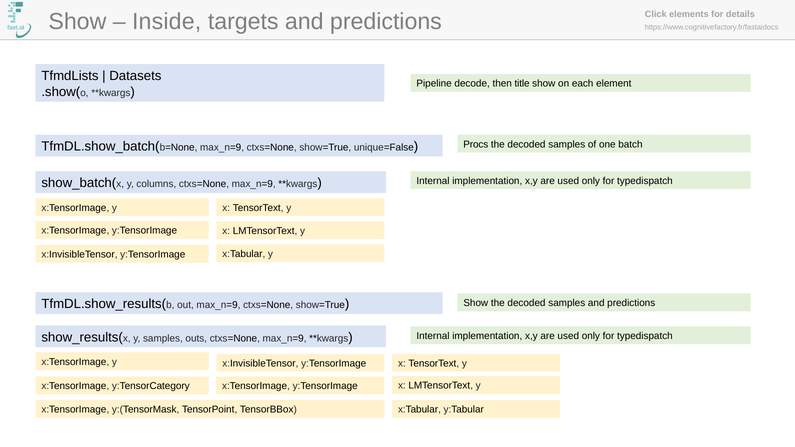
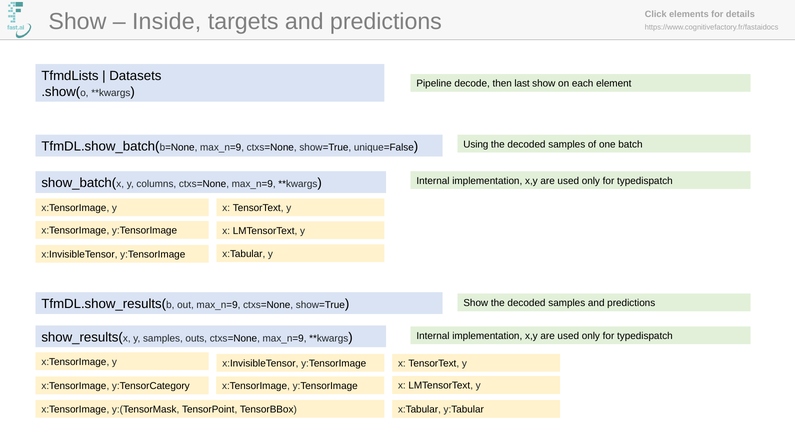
title: title -> last (522, 84)
Procs: Procs -> Using (476, 144)
